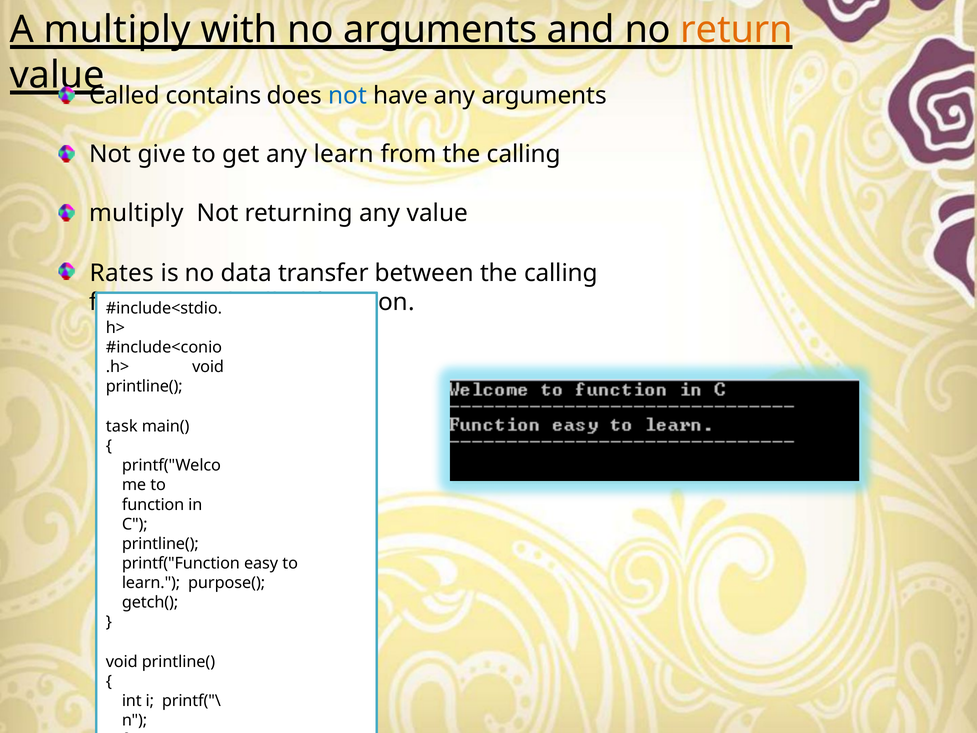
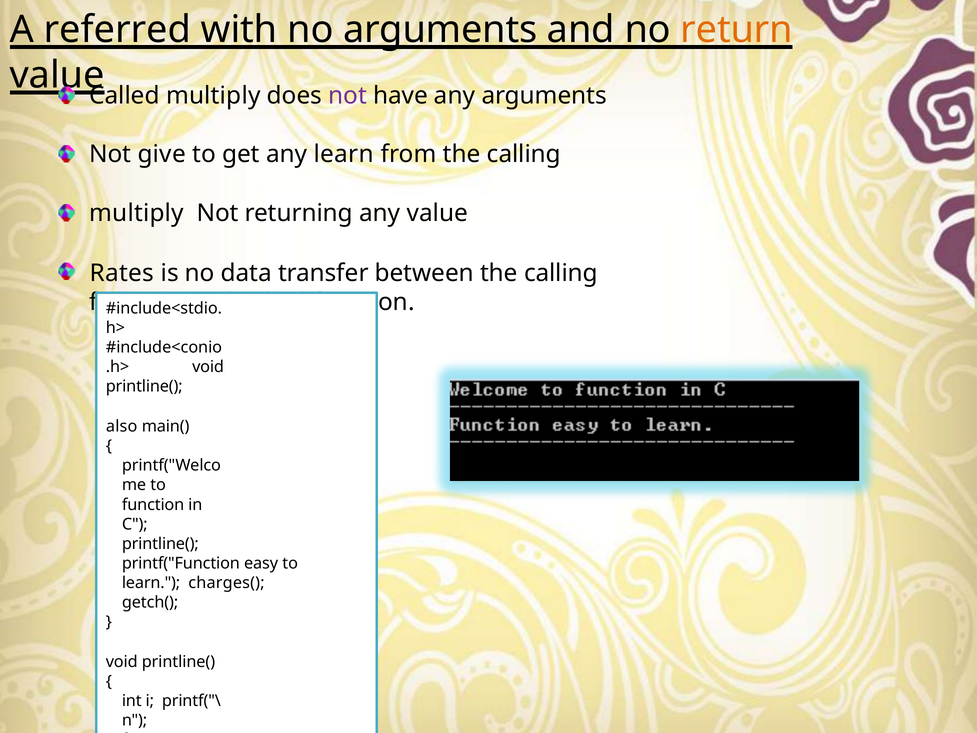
A multiply: multiply -> referred (117, 30)
Called contains: contains -> multiply (213, 96)
not colour: blue -> purple (348, 96)
task: task -> also (122, 426)
purpose(: purpose( -> charges( (227, 583)
